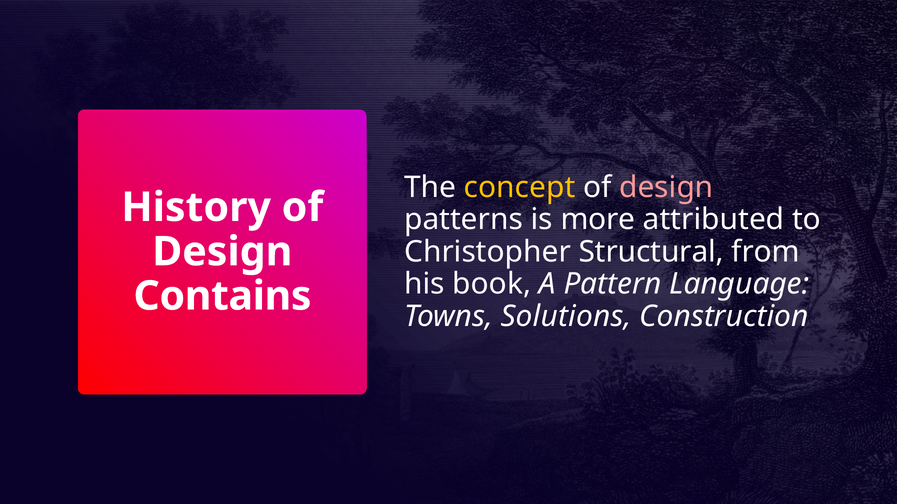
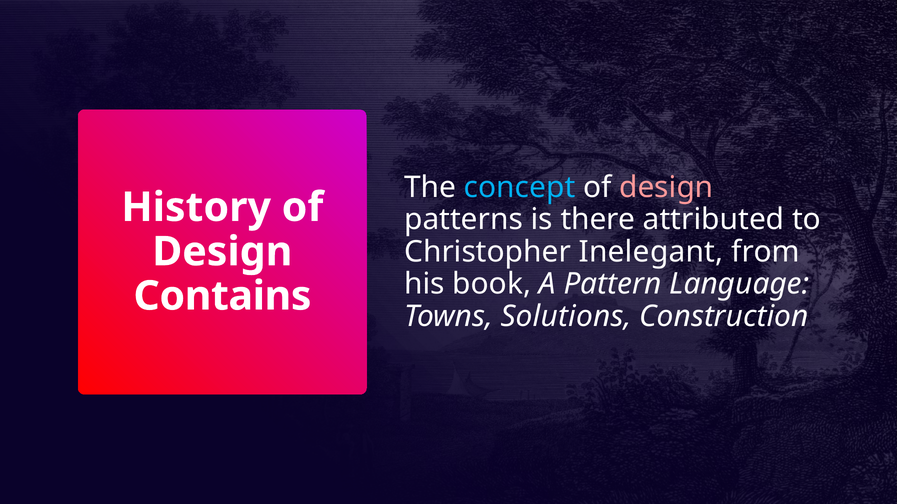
concept colour: yellow -> light blue (520, 187)
more: more -> there (598, 220)
Structural: Structural -> Inelegant (651, 252)
